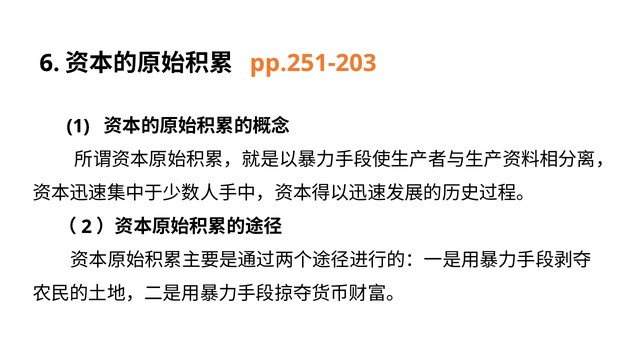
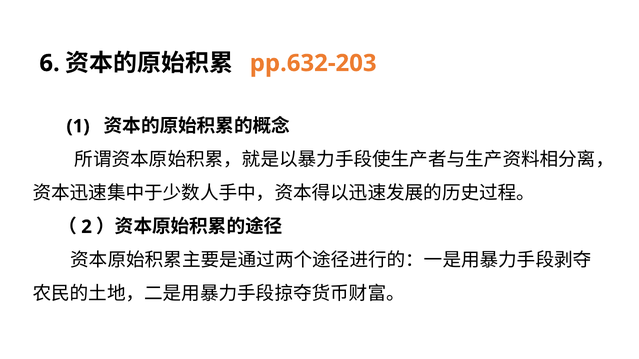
pp.251-203: pp.251-203 -> pp.632-203 (313, 63)
